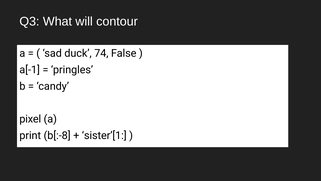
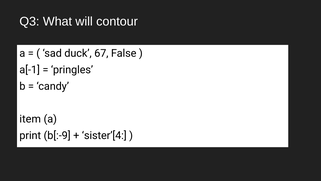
74: 74 -> 67 (101, 53)
pixel: pixel -> item (30, 119)
b[:-8: b[:-8 -> b[:-9 (57, 135)
sister’[1: sister’[1 -> sister’[4 (104, 135)
